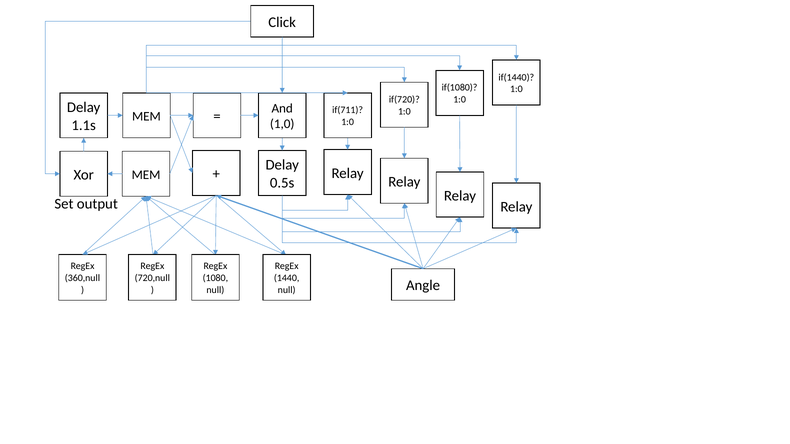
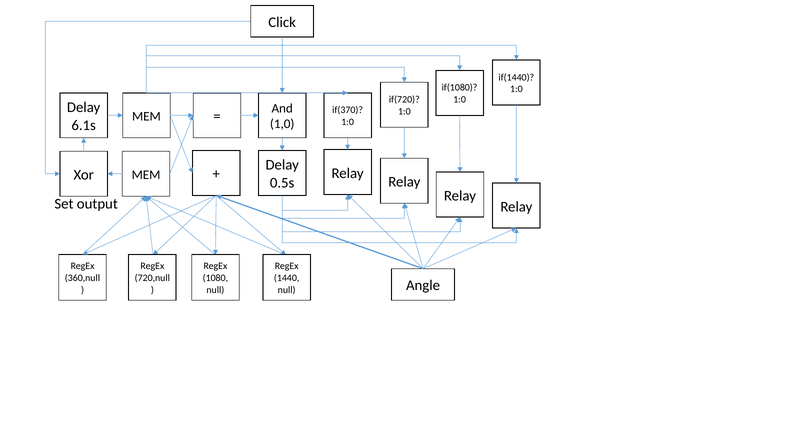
if(711: if(711 -> if(370 (348, 110)
1.1s: 1.1s -> 6.1s (84, 125)
